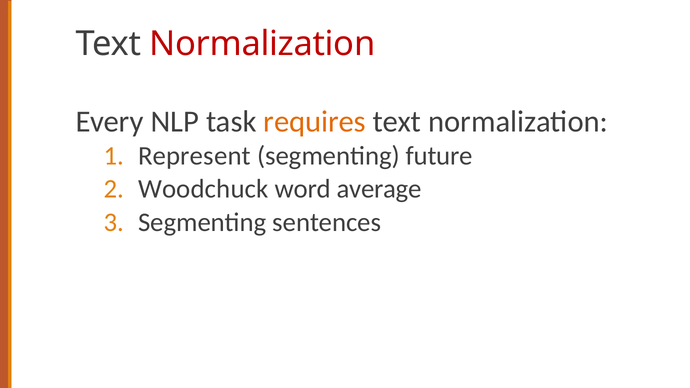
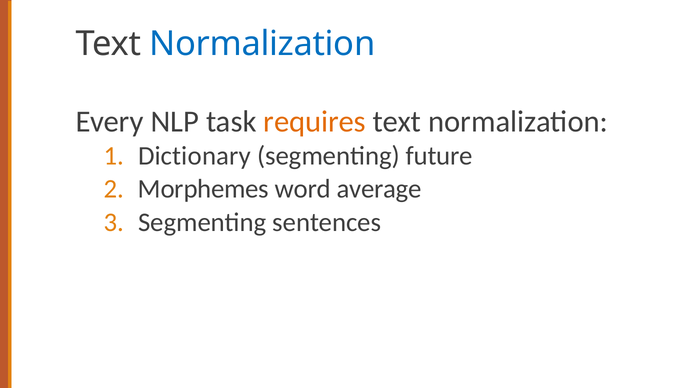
Normalization colour: red -> blue (262, 44)
Represent: Represent -> Dictionary (194, 156)
Woodchuck: Woodchuck -> Morphemes (203, 189)
